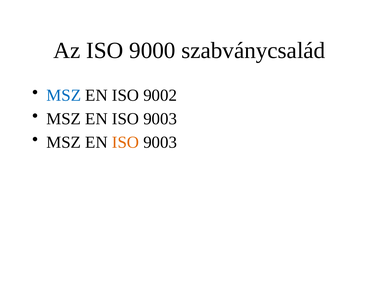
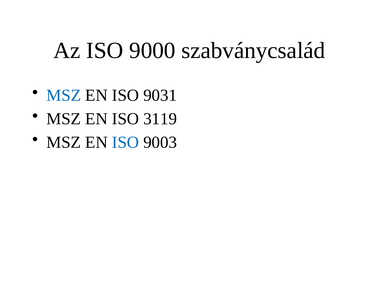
9002: 9002 -> 9031 (160, 95)
9003: 9003 -> 3119 (160, 119)
ISO colour: orange -> blue (125, 142)
